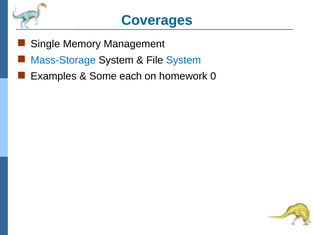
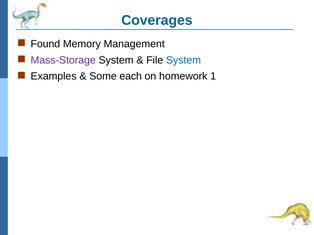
Single: Single -> Found (45, 44)
Mass-Storage colour: blue -> purple (63, 60)
0: 0 -> 1 (213, 76)
